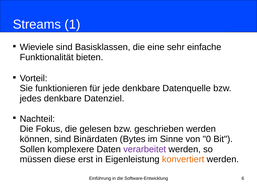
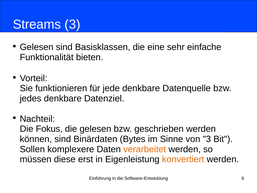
Streams 1: 1 -> 3 (72, 24)
Wieviele: Wieviele -> Gelesen (37, 47)
von 0: 0 -> 3 (207, 139)
verarbeitet colour: purple -> orange (145, 149)
